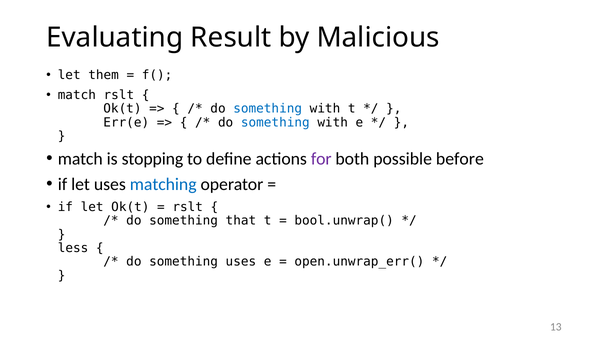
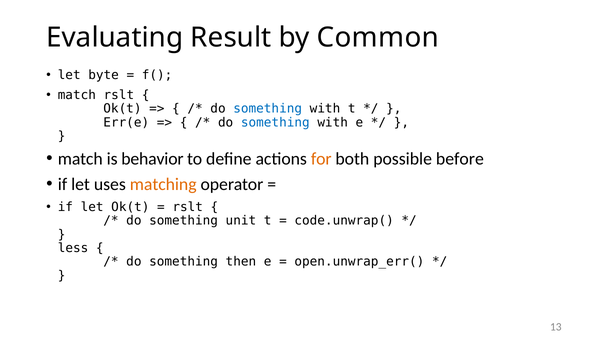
Malicious: Malicious -> Common (378, 38)
them: them -> byte (104, 75)
stopping: stopping -> behavior (152, 159)
for colour: purple -> orange (321, 159)
matching colour: blue -> orange (163, 184)
that: that -> unit (241, 221)
bool.unwrap(: bool.unwrap( -> code.unwrap( (344, 221)
something uses: uses -> then (241, 262)
